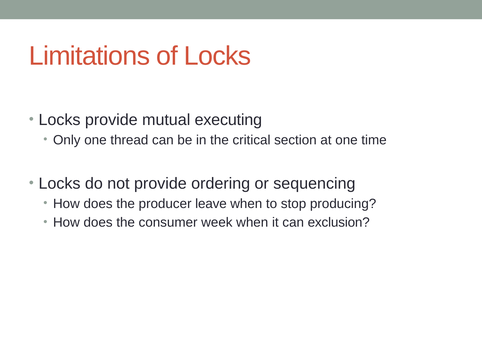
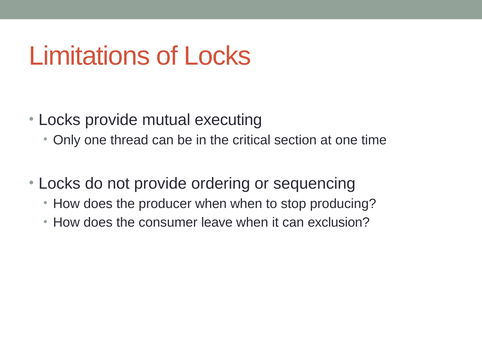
producer leave: leave -> when (211, 204)
week: week -> leave (217, 223)
